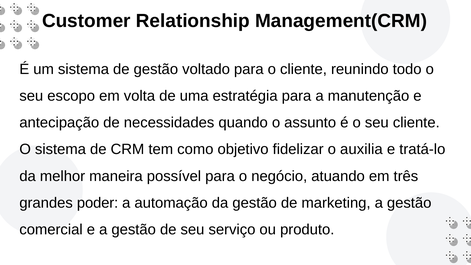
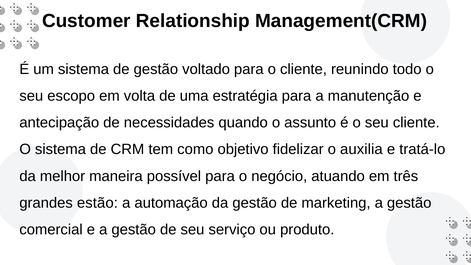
poder: poder -> estão (97, 203)
